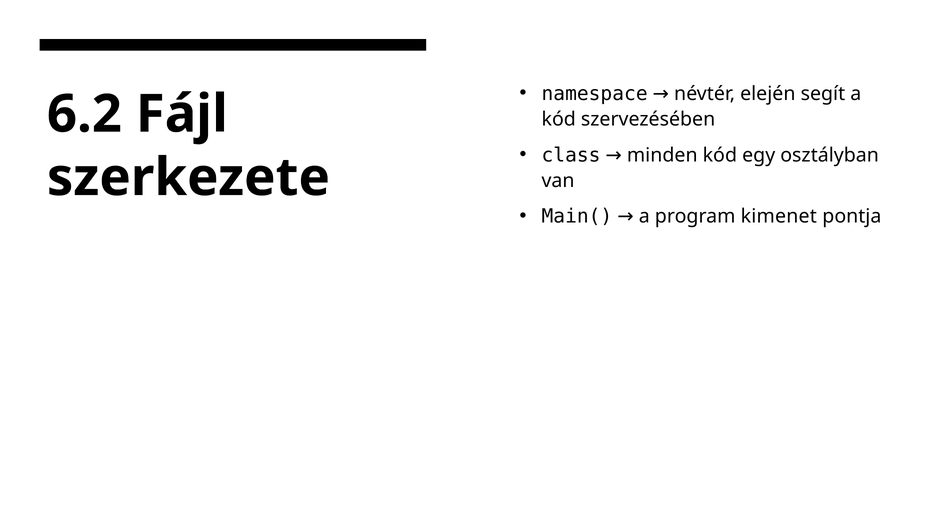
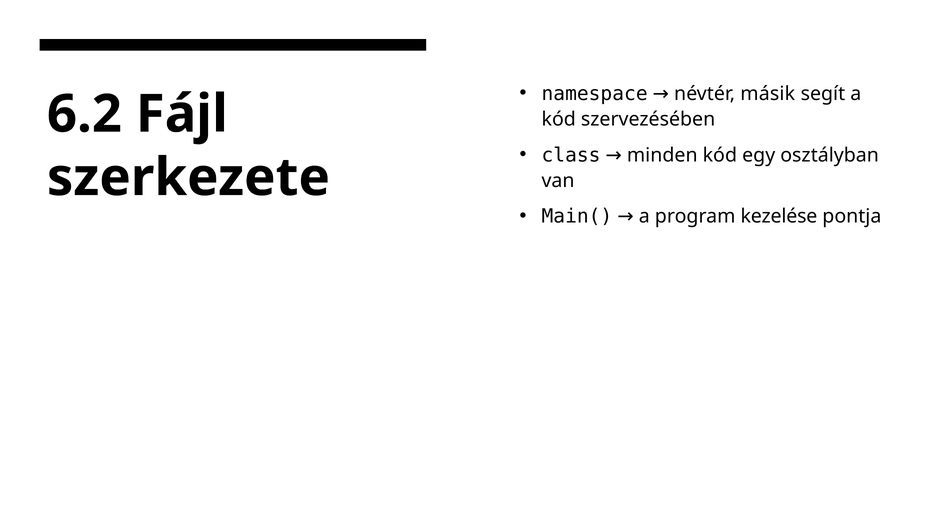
elején: elején -> másik (768, 94)
kimenet: kimenet -> kezelése (779, 216)
